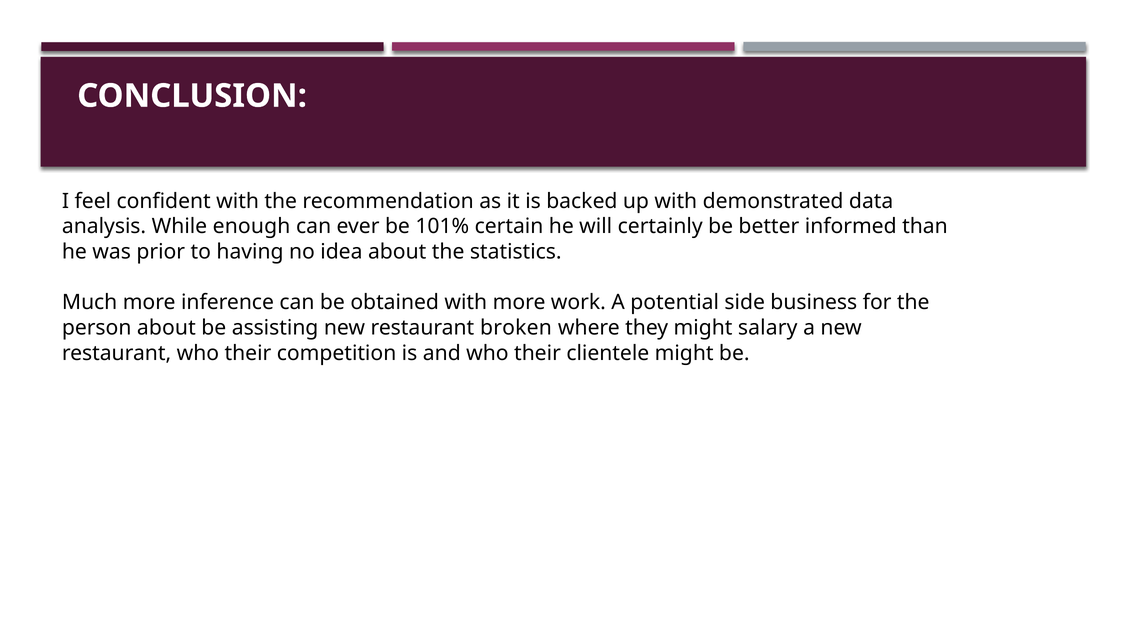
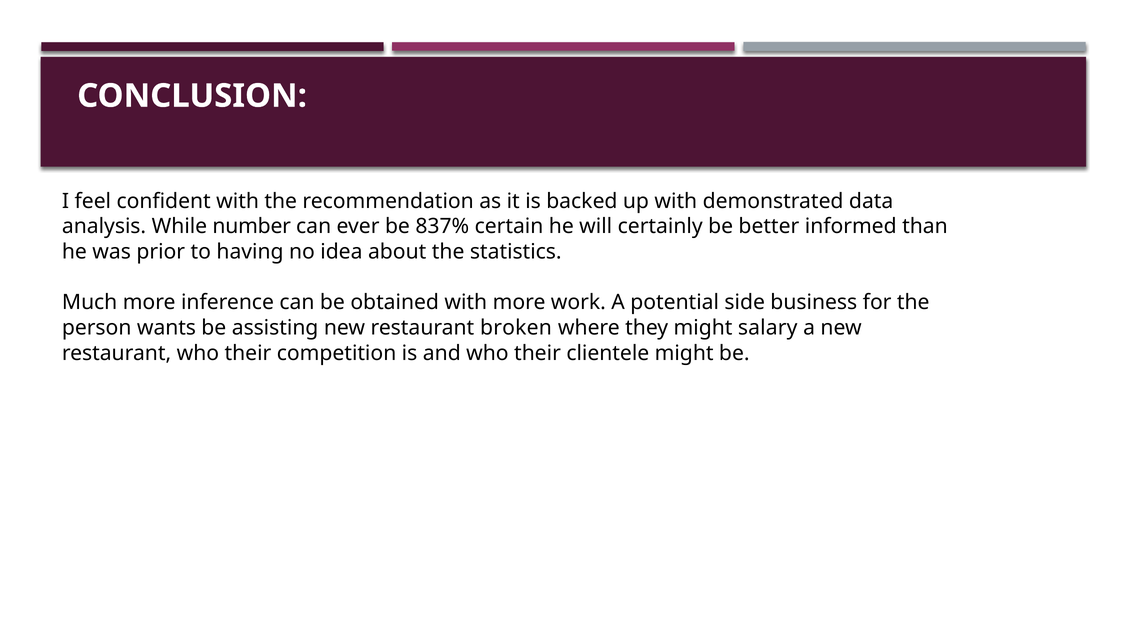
enough: enough -> number (252, 226)
101%: 101% -> 837% (442, 226)
person about: about -> wants (166, 328)
